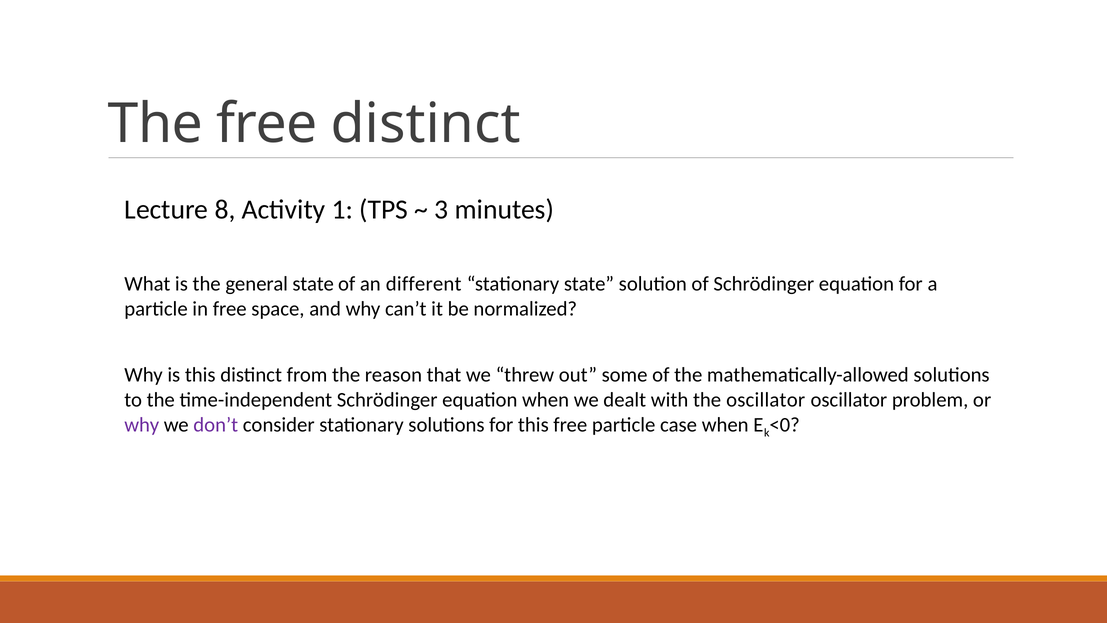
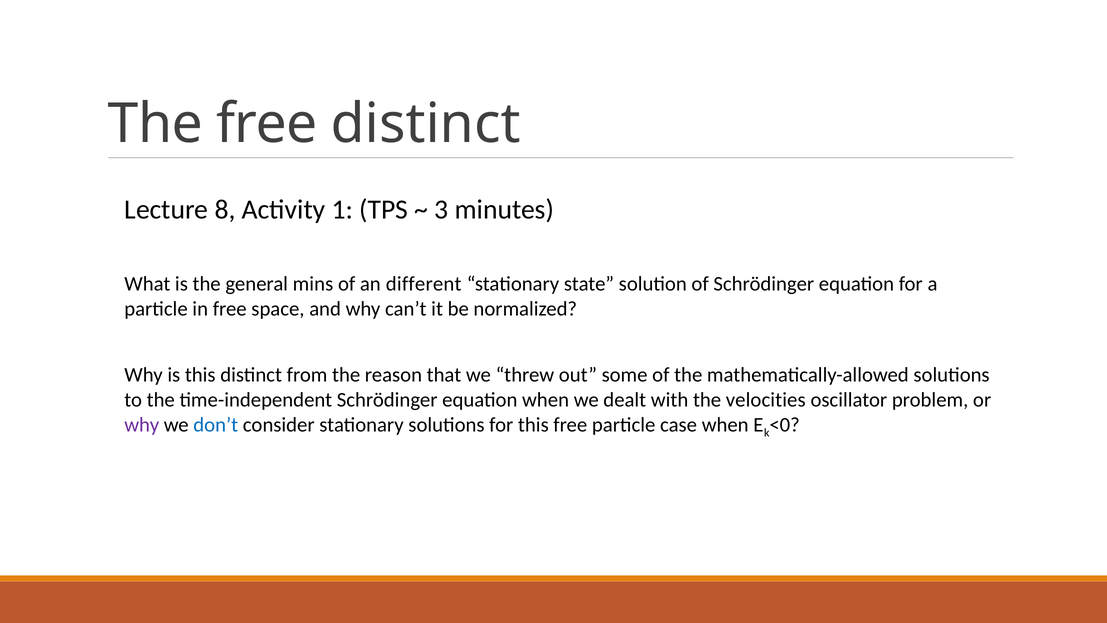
general state: state -> mins (313, 284)
the oscillator: oscillator -> velocities (766, 400)
don’t colour: purple -> blue (216, 424)
